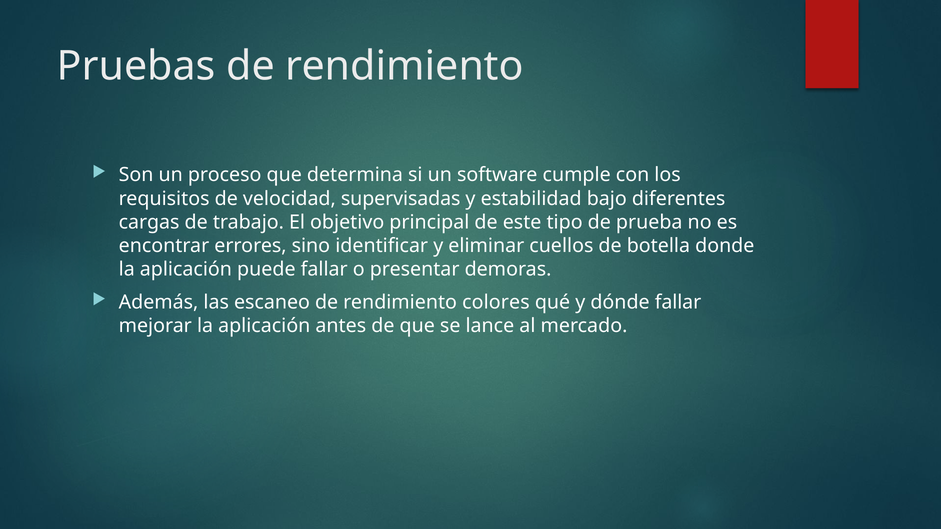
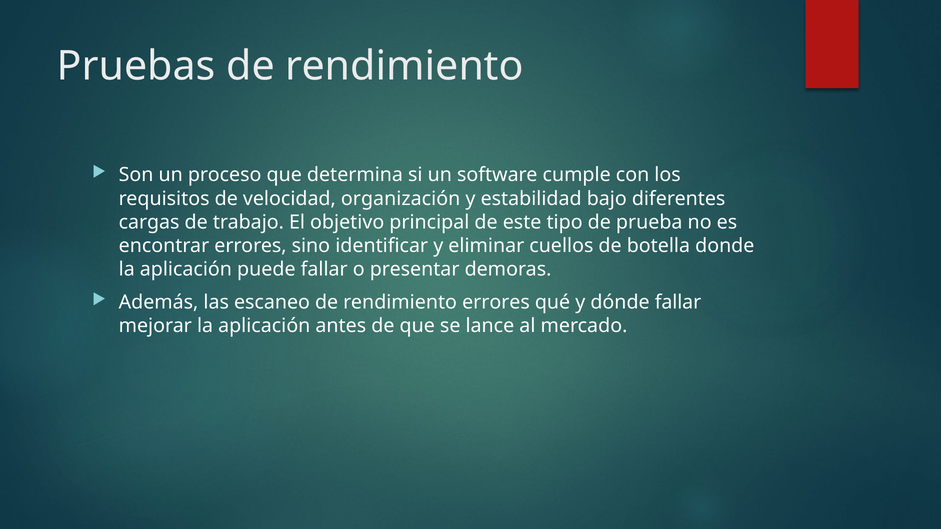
supervisadas: supervisadas -> organización (401, 199)
rendimiento colores: colores -> errores (496, 303)
